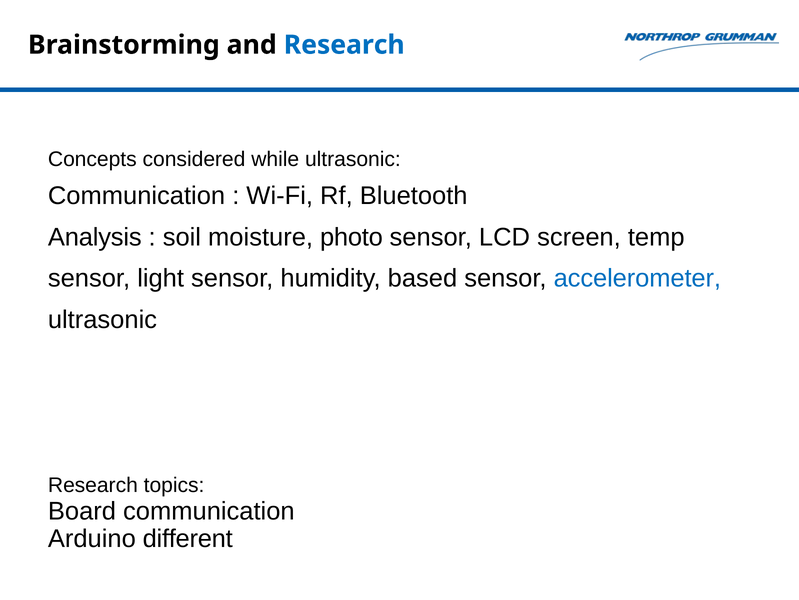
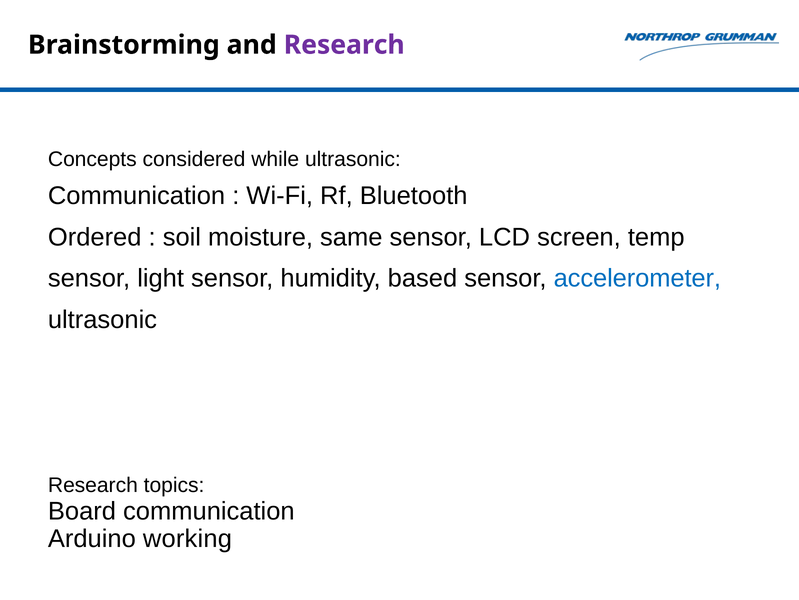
Research colour: blue -> purple (344, 45)
Analysis: Analysis -> Ordered (95, 237)
photo: photo -> same (351, 237)
different: different -> working (187, 538)
